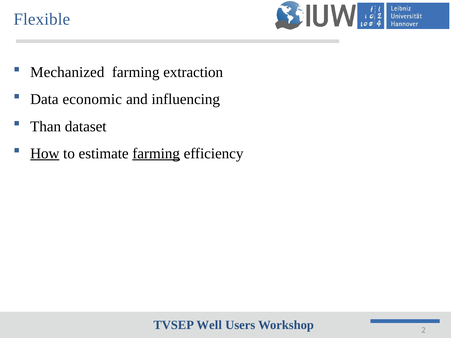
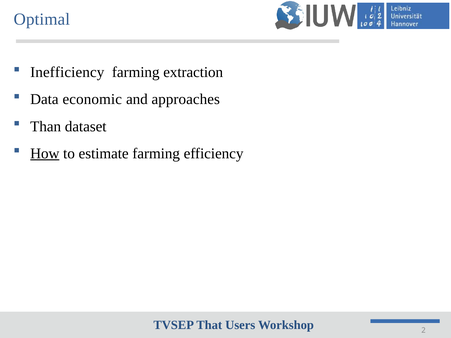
Flexible: Flexible -> Optimal (42, 19)
Mechanized: Mechanized -> Inefficiency (67, 72)
influencing: influencing -> approaches (186, 99)
farming underline: present -> none (156, 154)
Well: Well -> That (209, 325)
